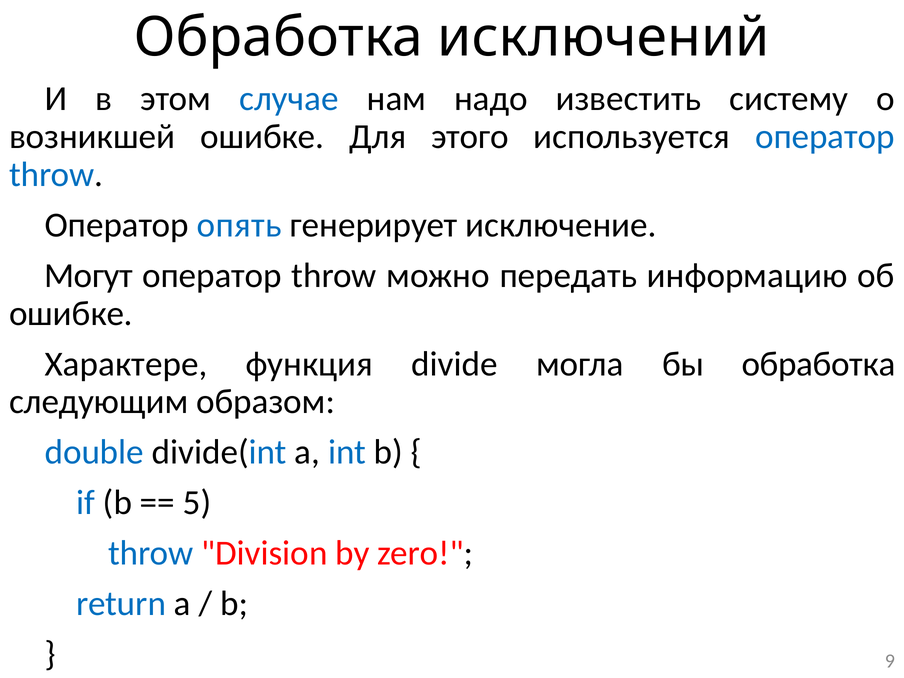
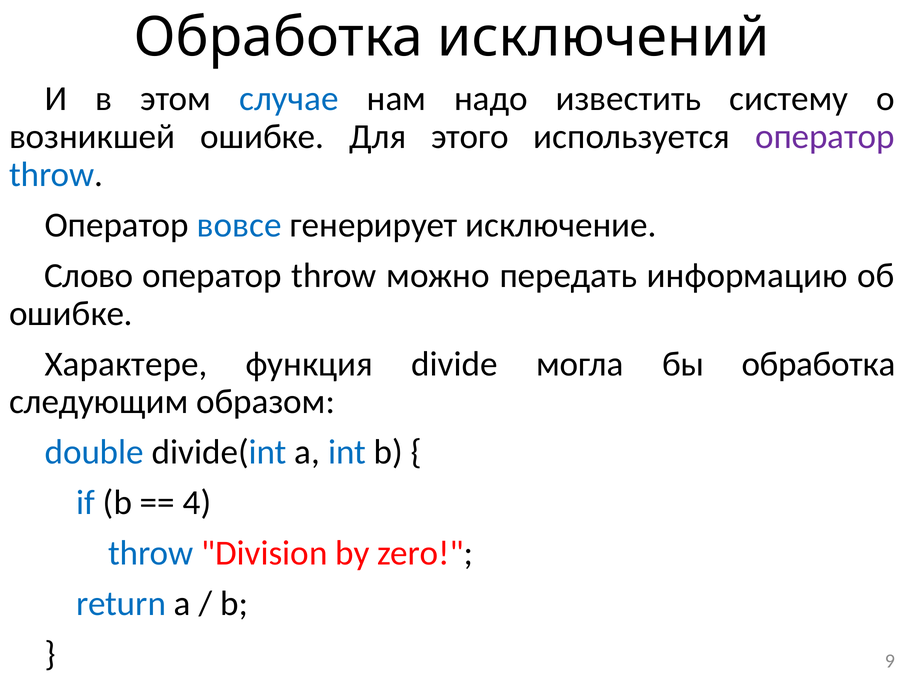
оператор colour: blue -> purple (825, 137)
опять: опять -> вовсе (239, 225)
Могут: Могут -> Слово (89, 276)
5: 5 -> 4 (197, 503)
